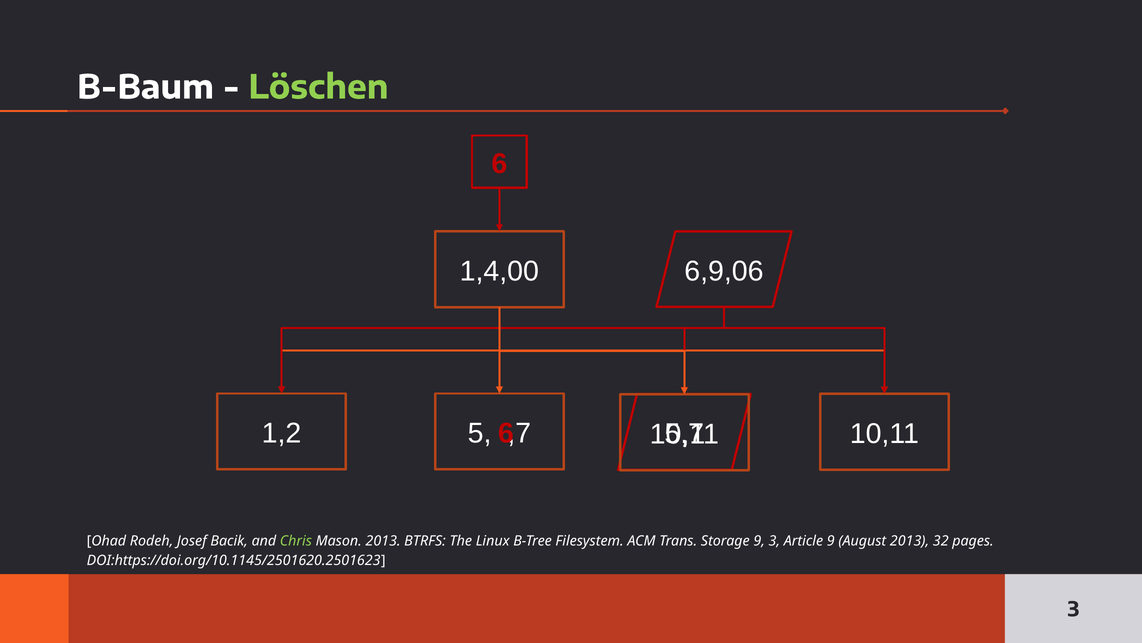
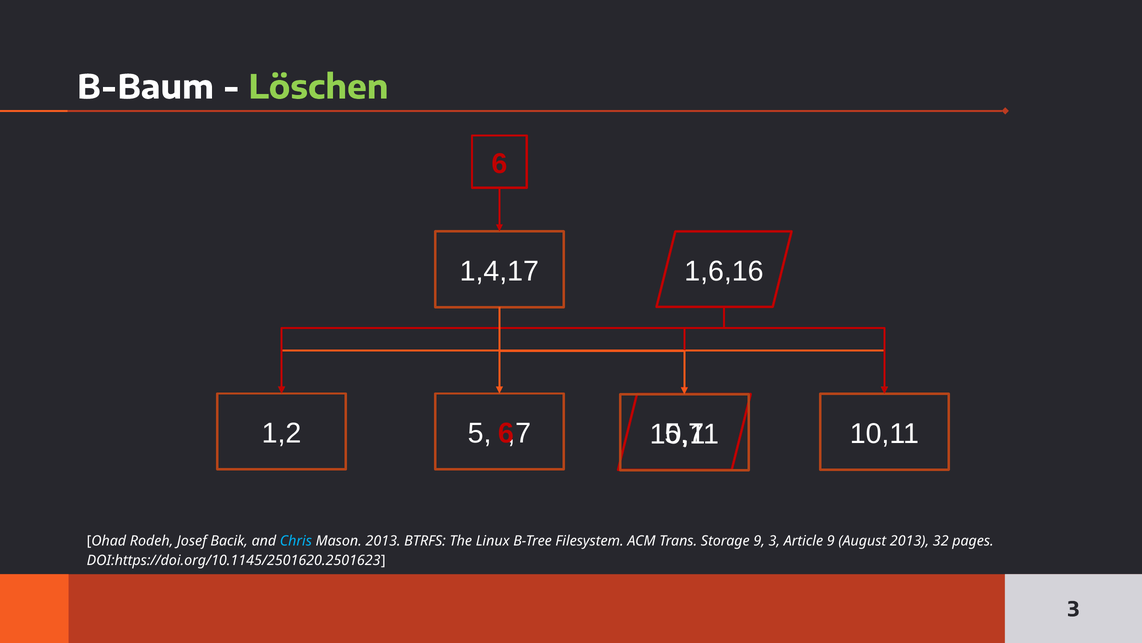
6,9,06: 6,9,06 -> 1,6,16 (724, 271)
1,4,00: 1,4,00 -> 1,4,17 (499, 271)
Chris colour: light green -> light blue (296, 540)
